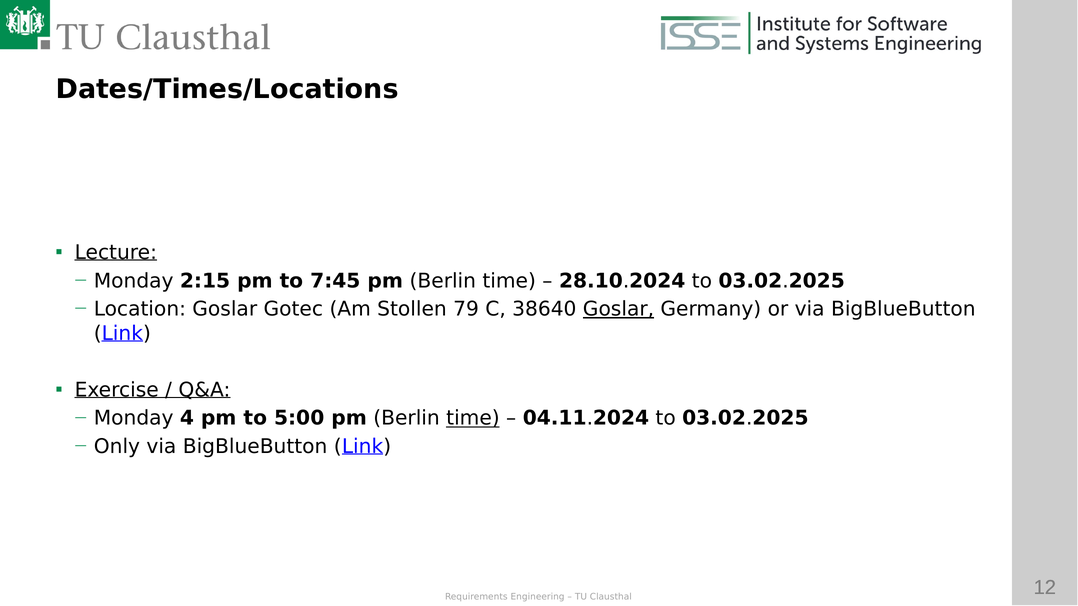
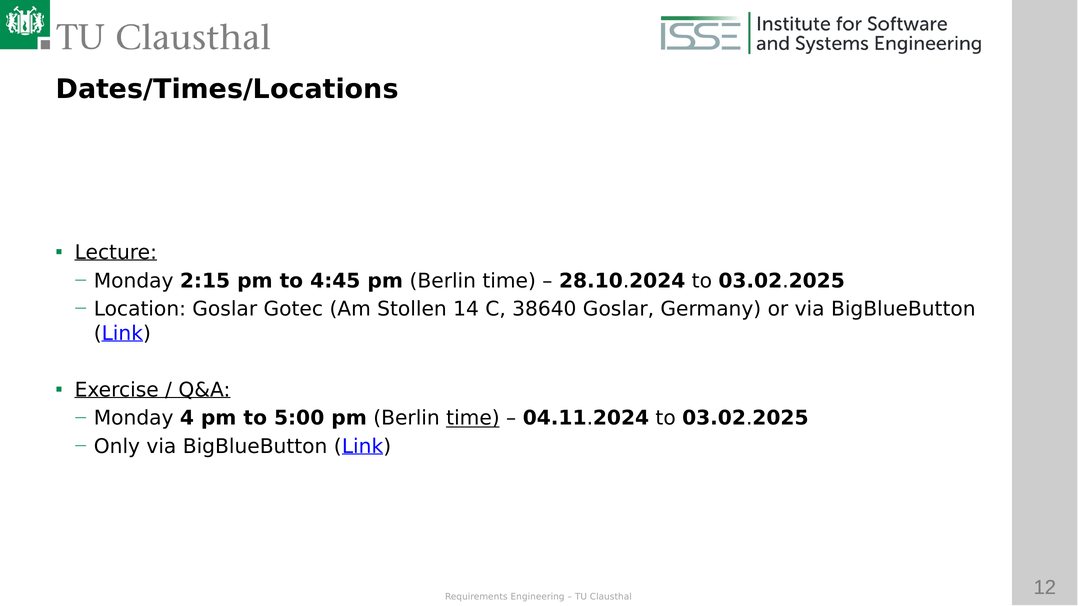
7:45: 7:45 -> 4:45 (335, 281)
79: 79 -> 14 (466, 309)
Goslar underline: present -> none (618, 309)
